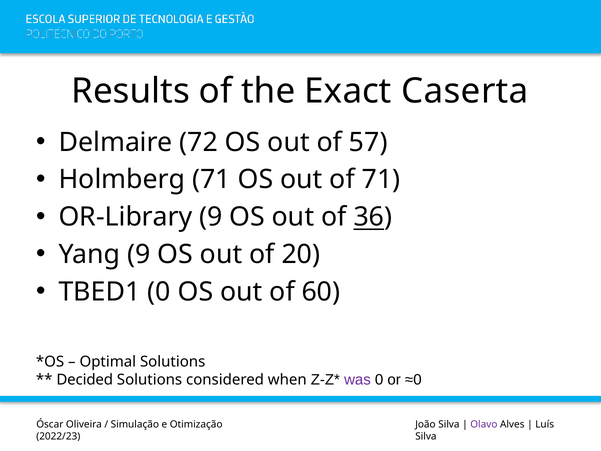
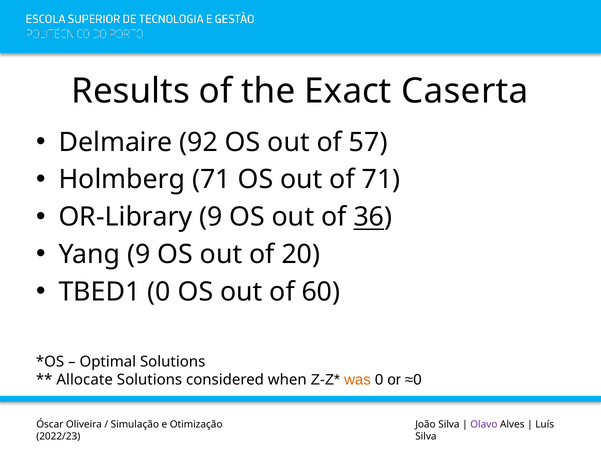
72: 72 -> 92 (199, 142)
Decided: Decided -> Allocate (85, 380)
was colour: purple -> orange (357, 380)
